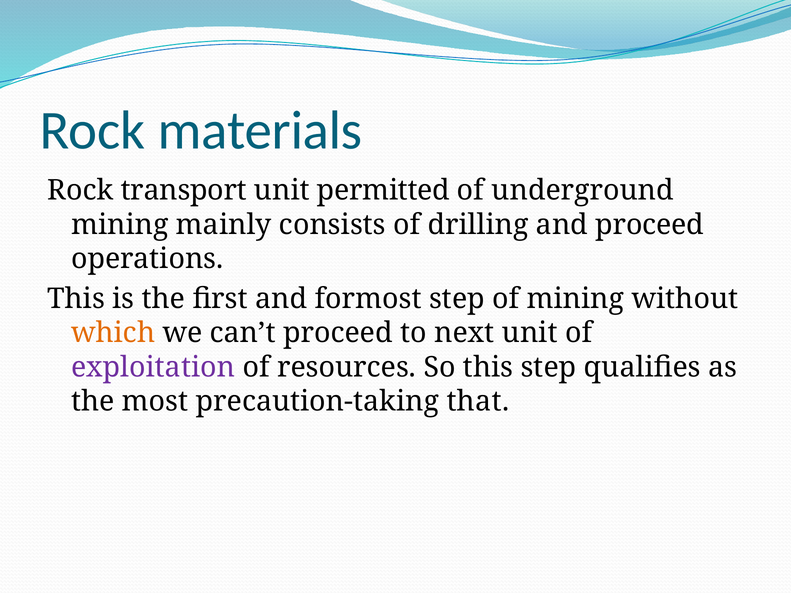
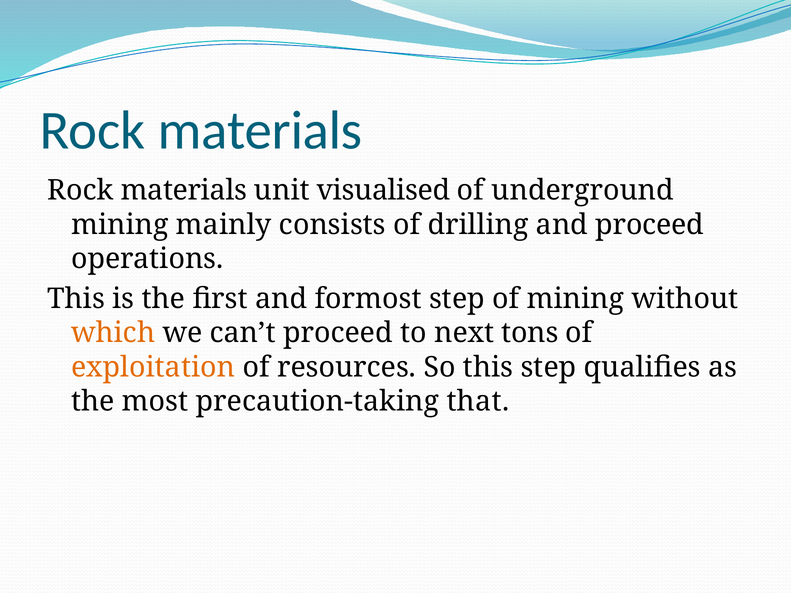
transport: transport -> materials (184, 190)
permitted: permitted -> visualised (383, 190)
next unit: unit -> tons (530, 333)
exploitation colour: purple -> orange (153, 367)
